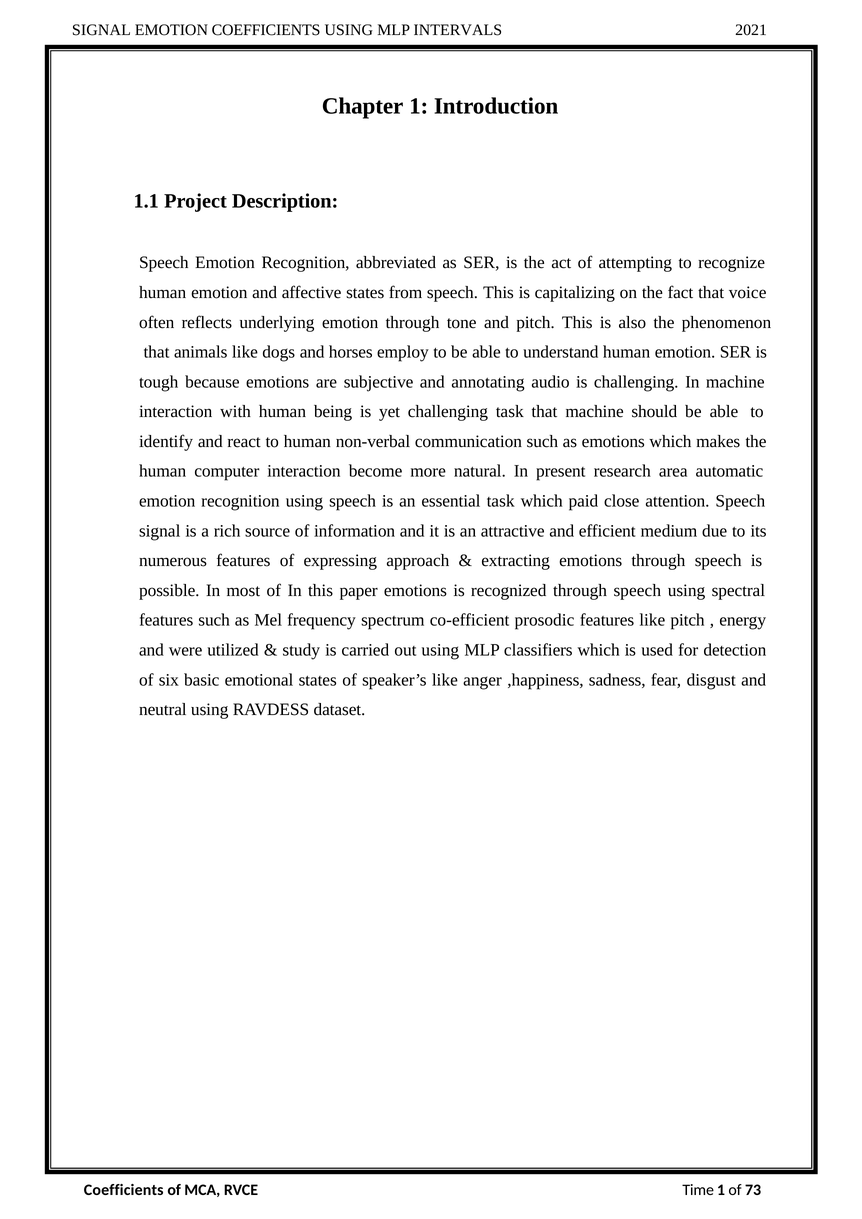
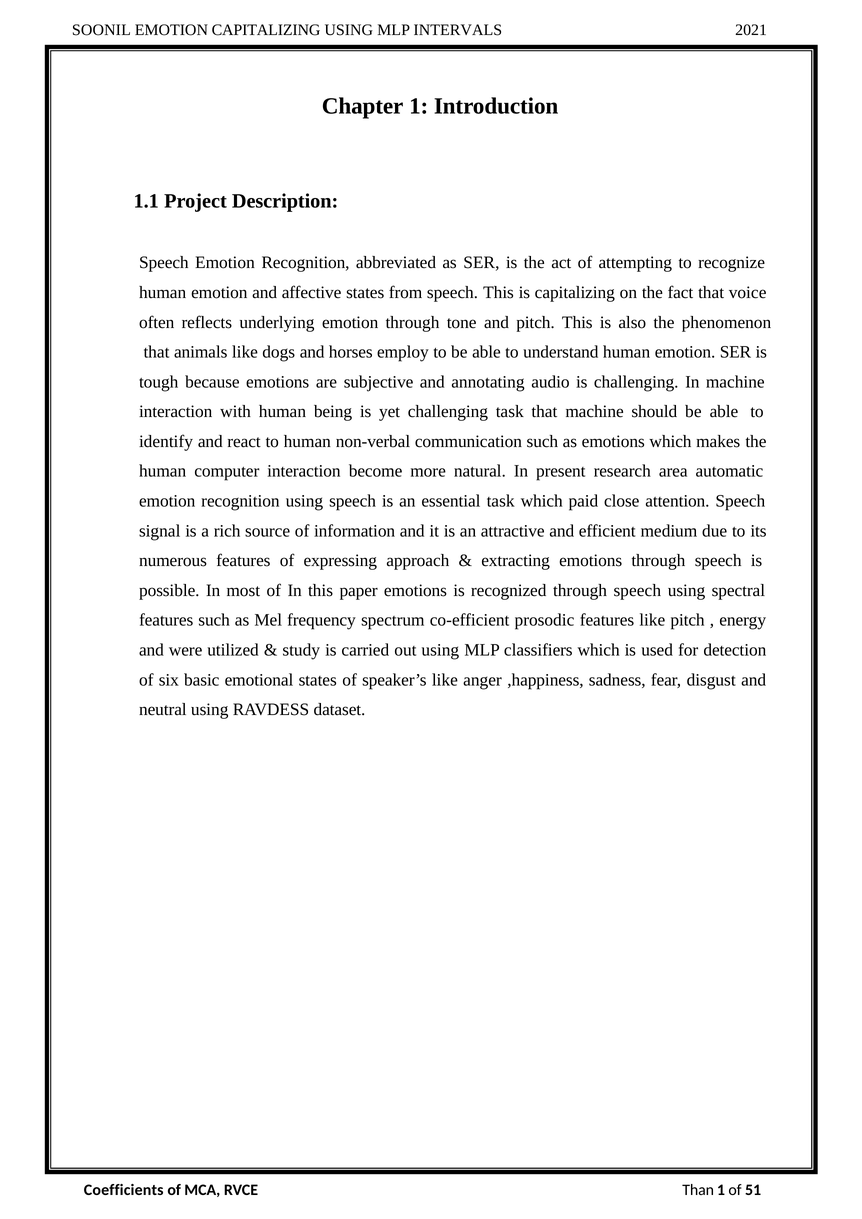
SIGNAL: SIGNAL -> SOONIL (101, 30)
EMOTION COEFFICIENTS: COEFFICIENTS -> CAPITALIZING (266, 30)
Time: Time -> Than (698, 1191)
73: 73 -> 51 (753, 1191)
